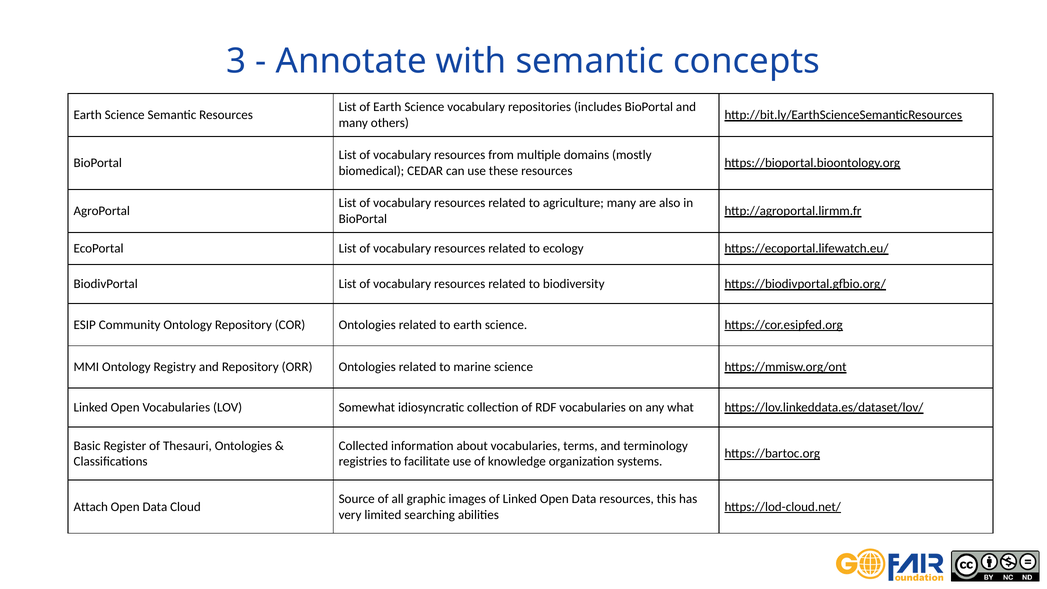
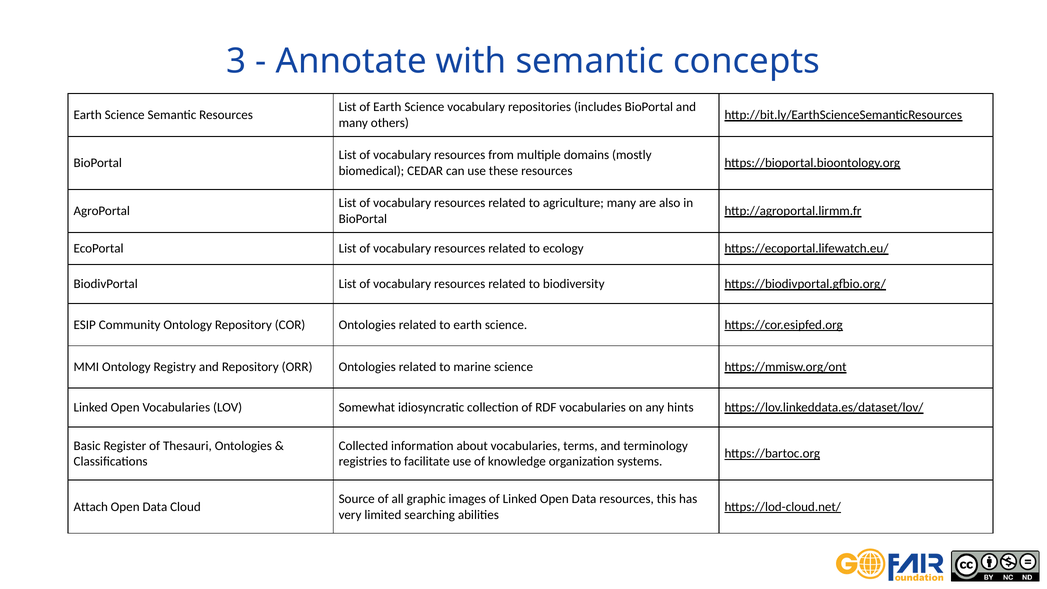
what: what -> hints (680, 408)
